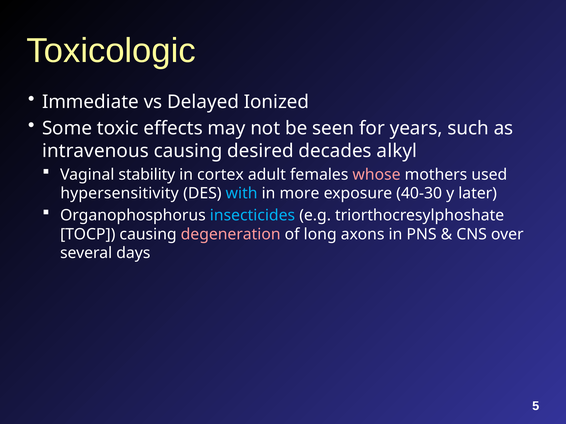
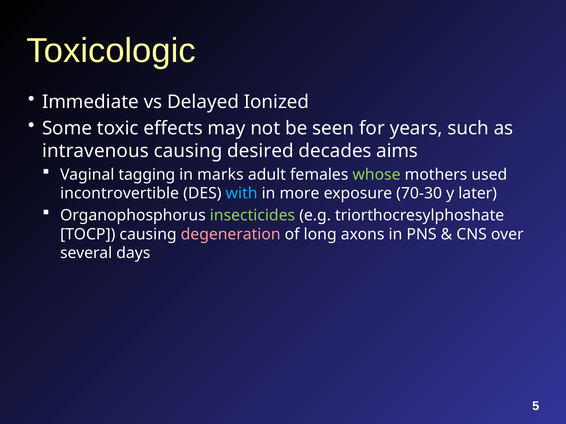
alkyl: alkyl -> aims (397, 151)
stability: stability -> tagging (147, 175)
cortex: cortex -> marks (220, 175)
whose colour: pink -> light green (377, 175)
hypersensitivity: hypersensitivity -> incontrovertible (120, 194)
40-30: 40-30 -> 70-30 (419, 194)
insecticides colour: light blue -> light green (252, 216)
